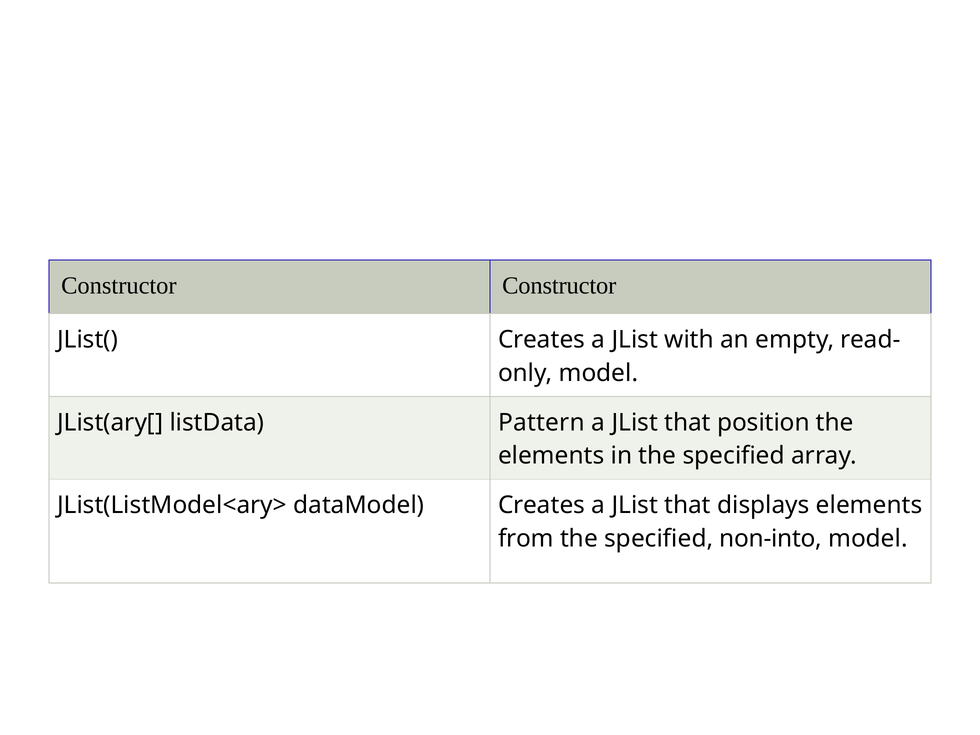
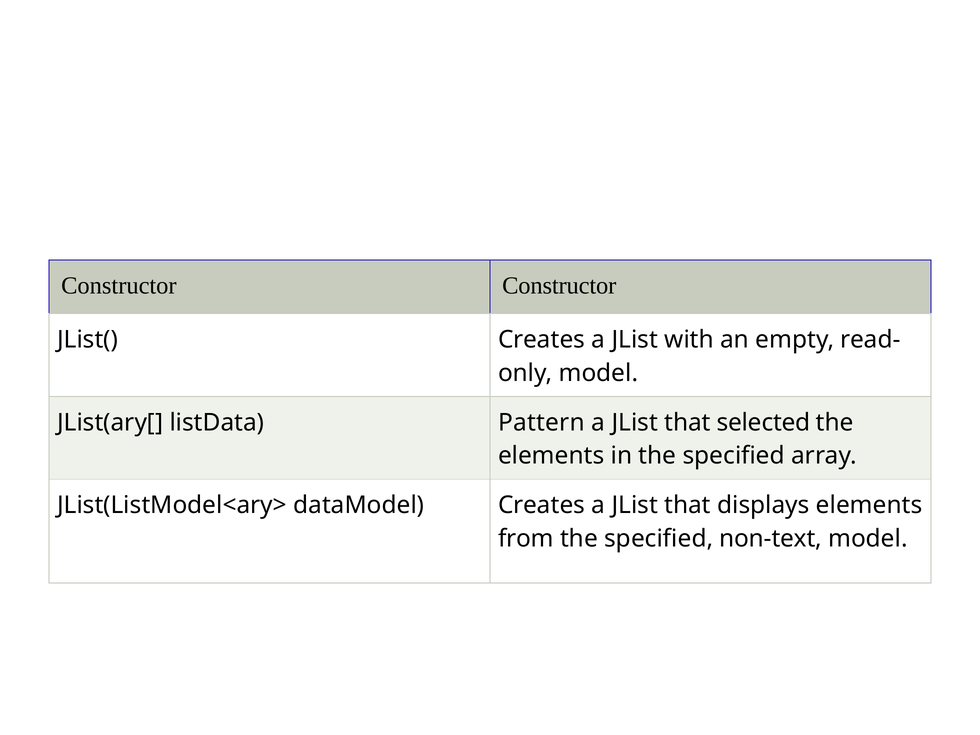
position: position -> selected (764, 422)
non-into: non-into -> non-text (771, 539)
